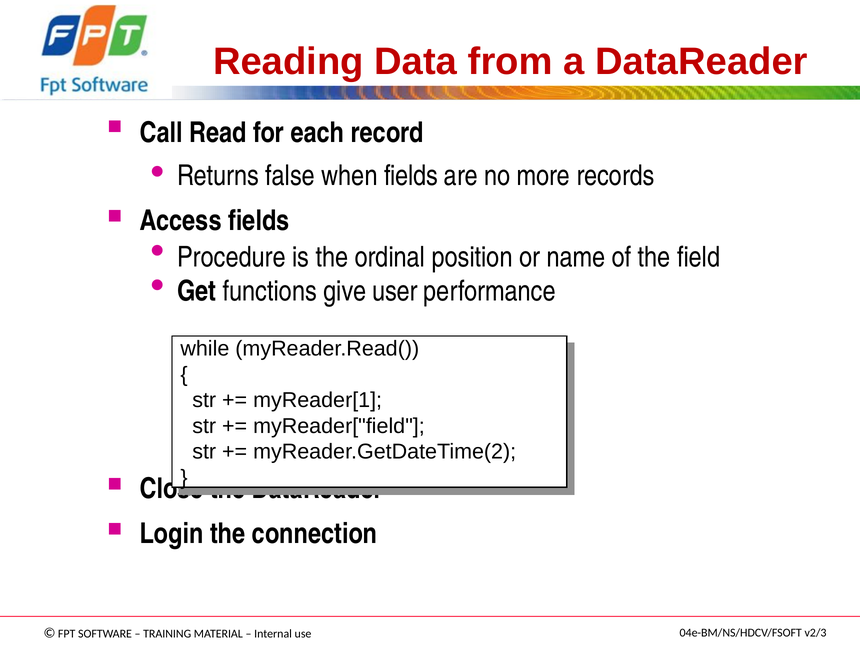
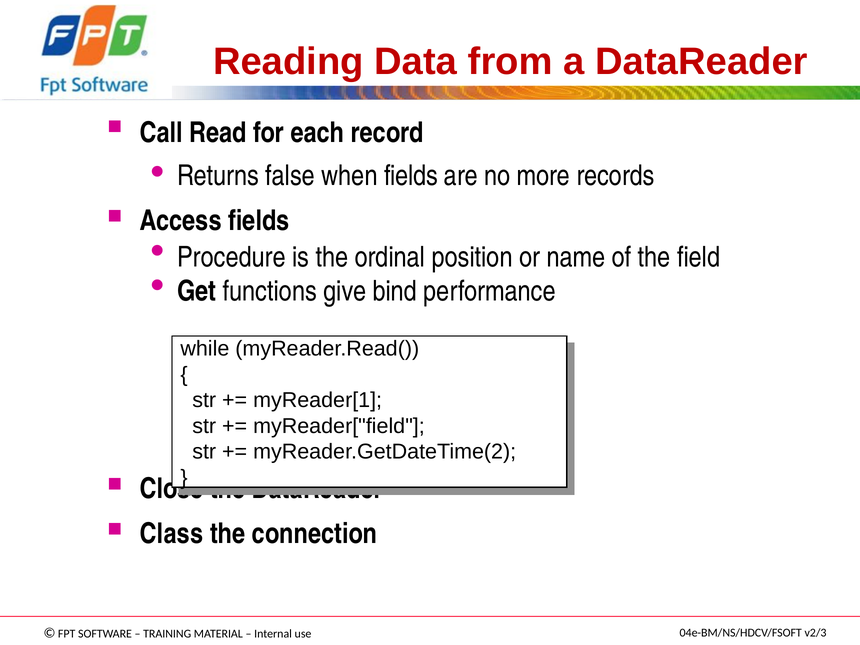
user: user -> bind (395, 291)
Login: Login -> Class (171, 534)
